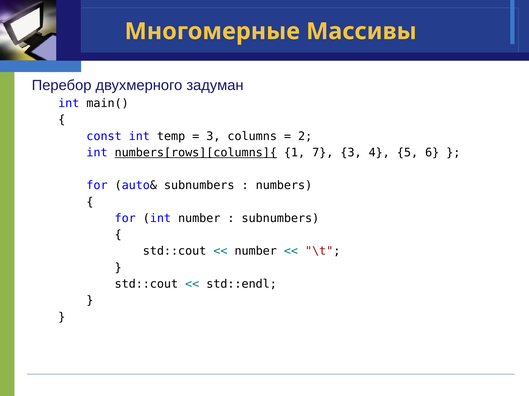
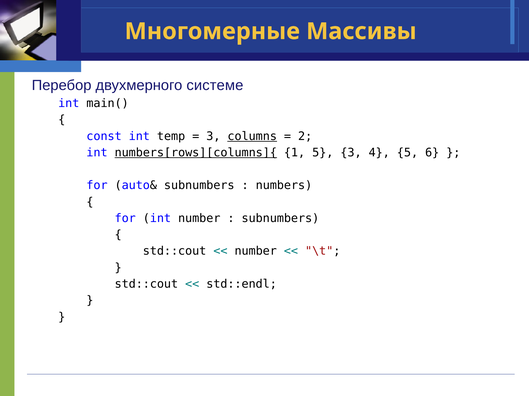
задуман: задуман -> системе (215, 86)
columns underline: none -> present (252, 136)
1 7: 7 -> 5 (323, 153)
